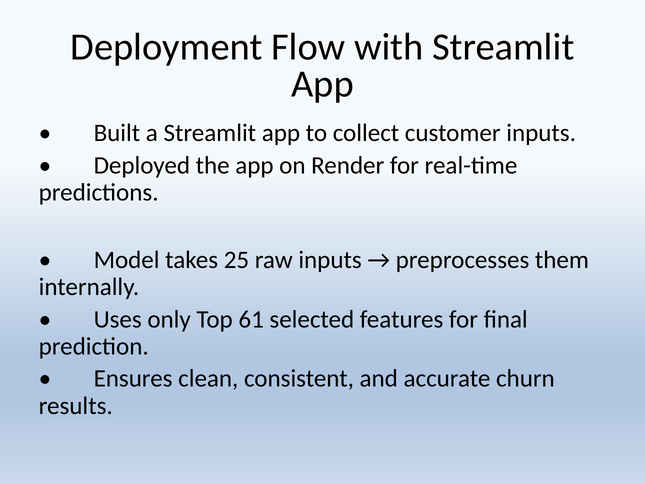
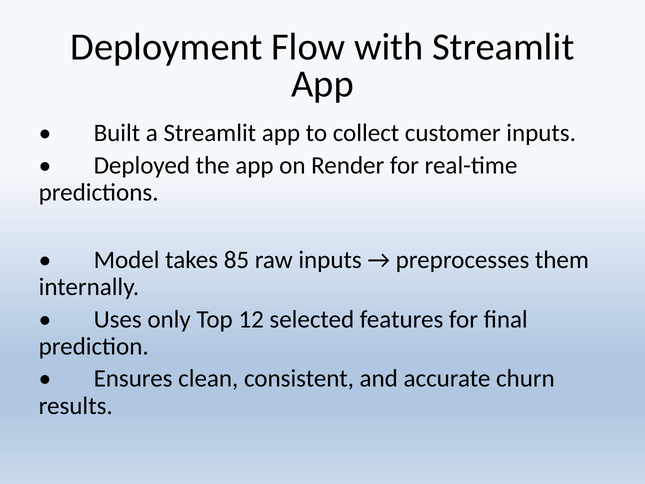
25: 25 -> 85 (236, 260)
61: 61 -> 12 (251, 319)
